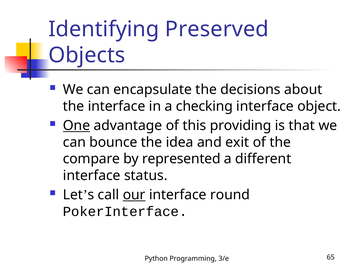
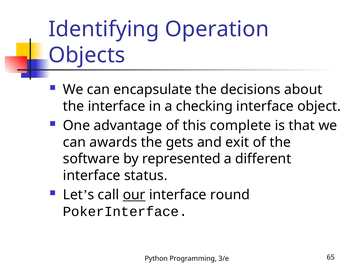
Preserved: Preserved -> Operation (217, 29)
One underline: present -> none (77, 126)
providing: providing -> complete (241, 126)
bounce: bounce -> awards (113, 142)
idea: idea -> gets (180, 142)
compare: compare -> software (91, 159)
